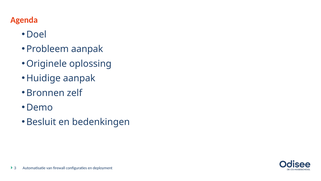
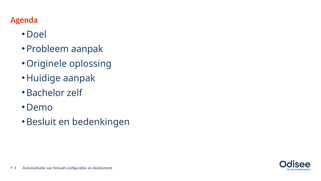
Bronnen: Bronnen -> Bachelor (45, 93)
